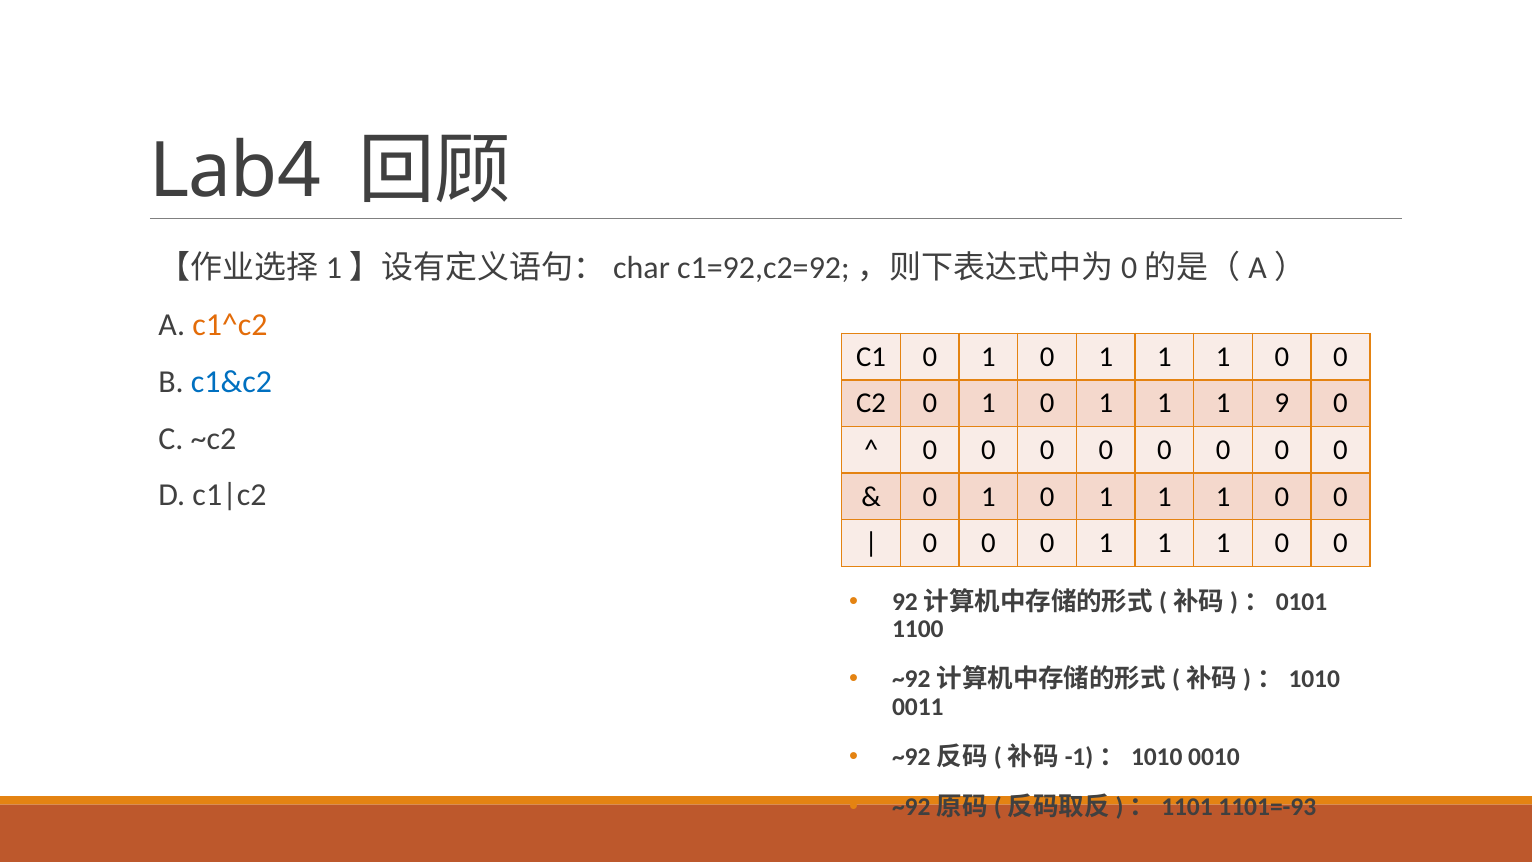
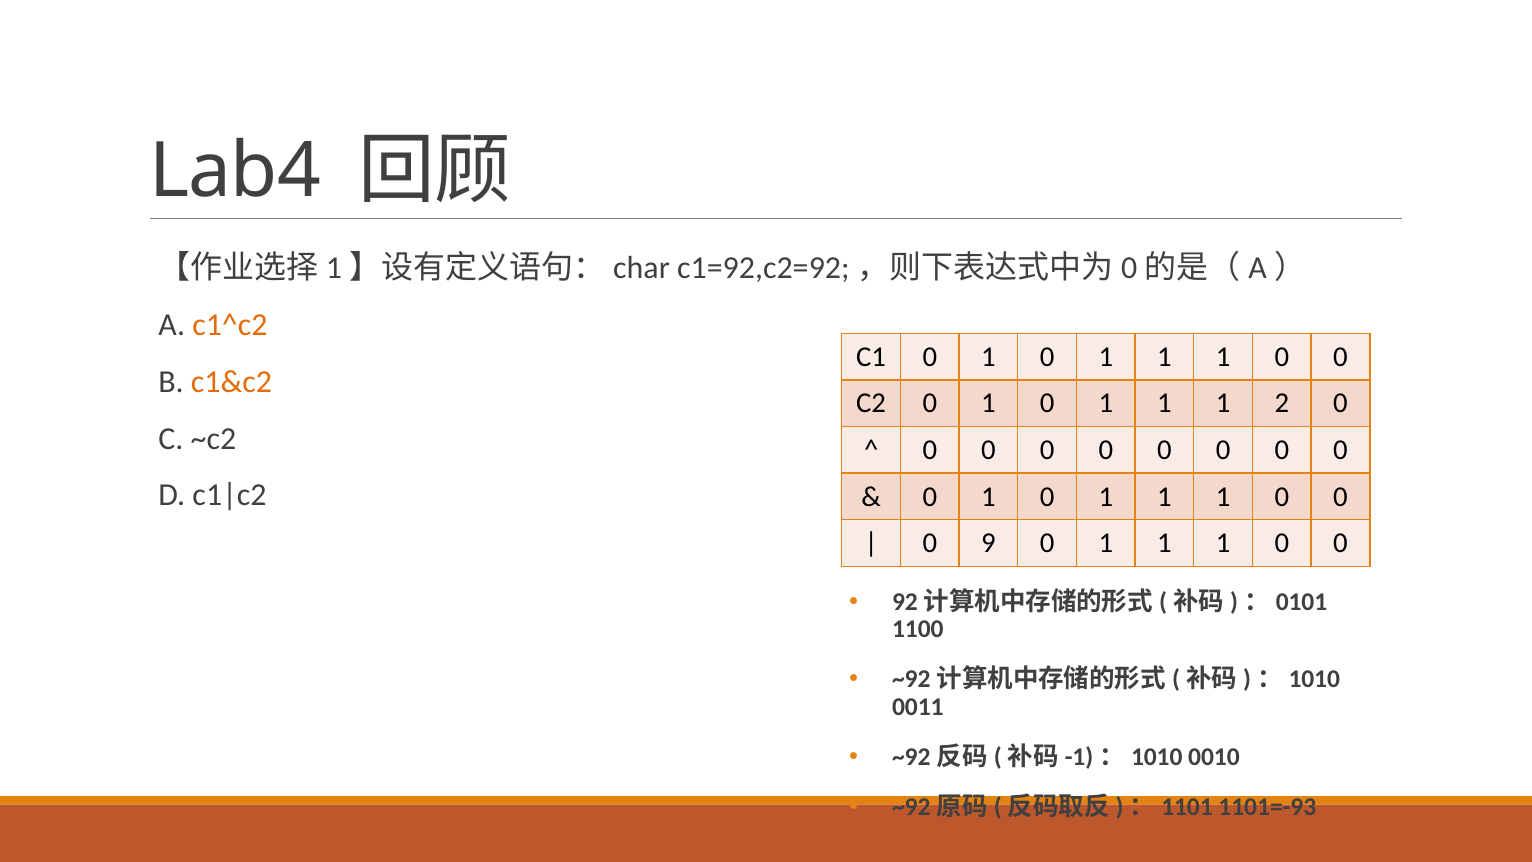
c1&c2 colour: blue -> orange (232, 382)
9: 9 -> 2 (1282, 403)
0: 0 -> 9 (988, 543)
